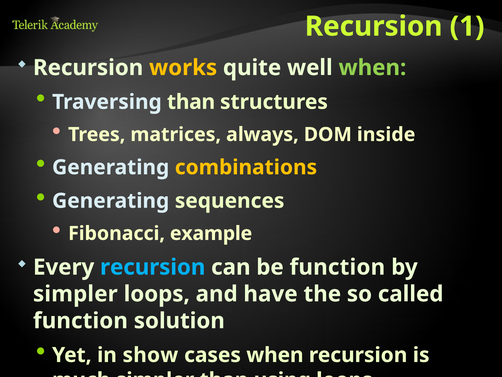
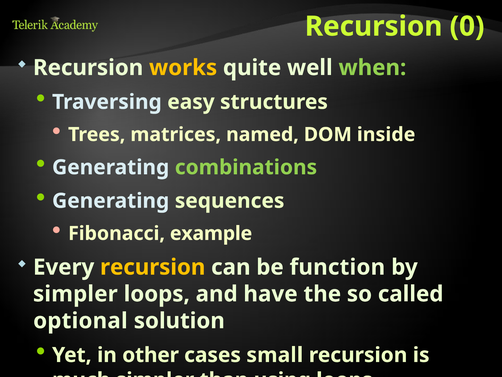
1: 1 -> 0 (467, 26)
Traversing than: than -> easy (191, 102)
always: always -> named (262, 134)
combinations colour: yellow -> light green (246, 167)
recursion colour: light blue -> yellow (153, 267)
function: function -> optional (80, 320)
show: show -> other (151, 355)
cases when: when -> small (275, 355)
